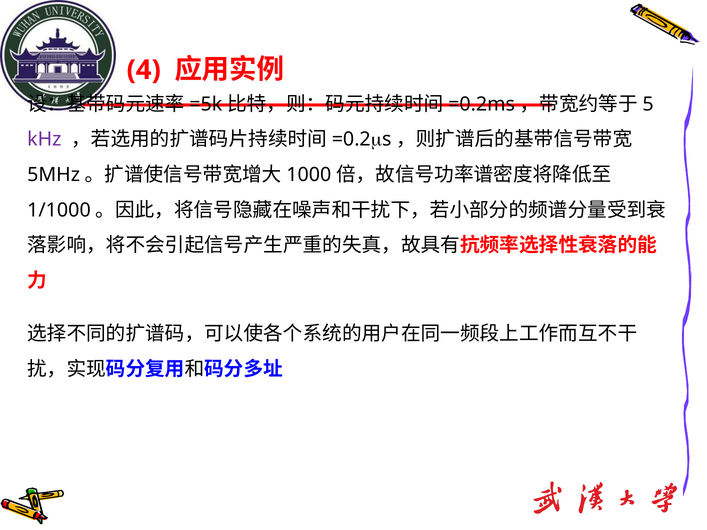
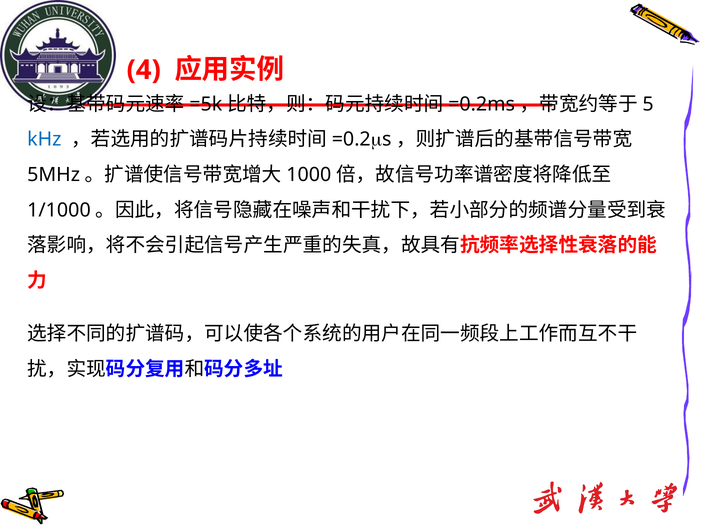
kHz colour: purple -> blue (44, 140)
